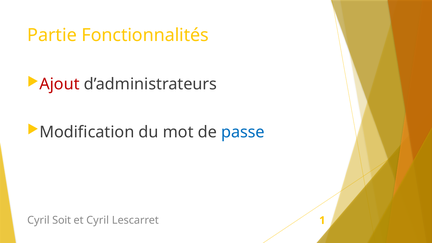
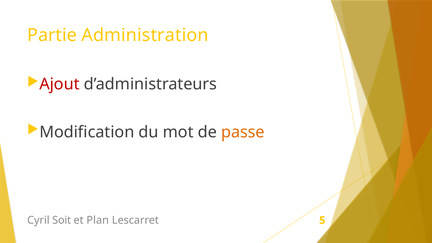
Fonctionnalités: Fonctionnalités -> Administration (145, 35)
passe colour: blue -> orange (243, 132)
et Cyril: Cyril -> Plan (98, 220)
1: 1 -> 5 (322, 220)
